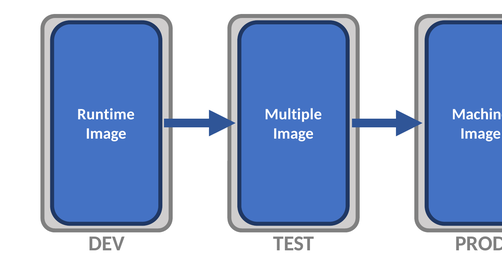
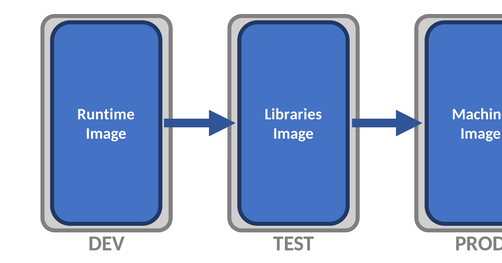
Multiple: Multiple -> Libraries (293, 115)
